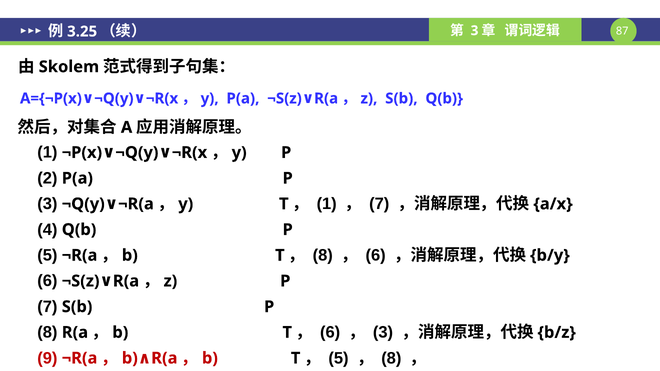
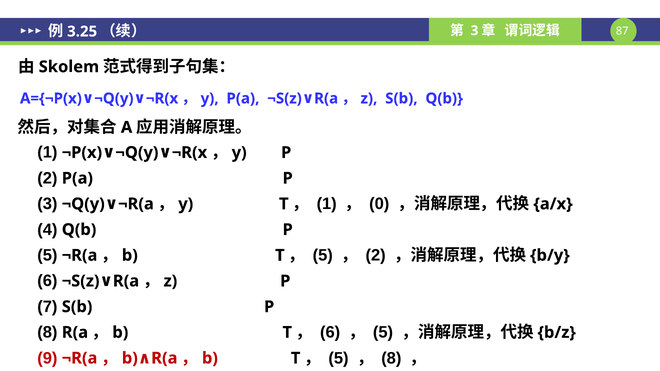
7: 7 -> 0 (379, 204)
8: 8 -> 5 (323, 255)
6: 6 -> 2 (376, 255)
3: 3 -> 5 (383, 333)
